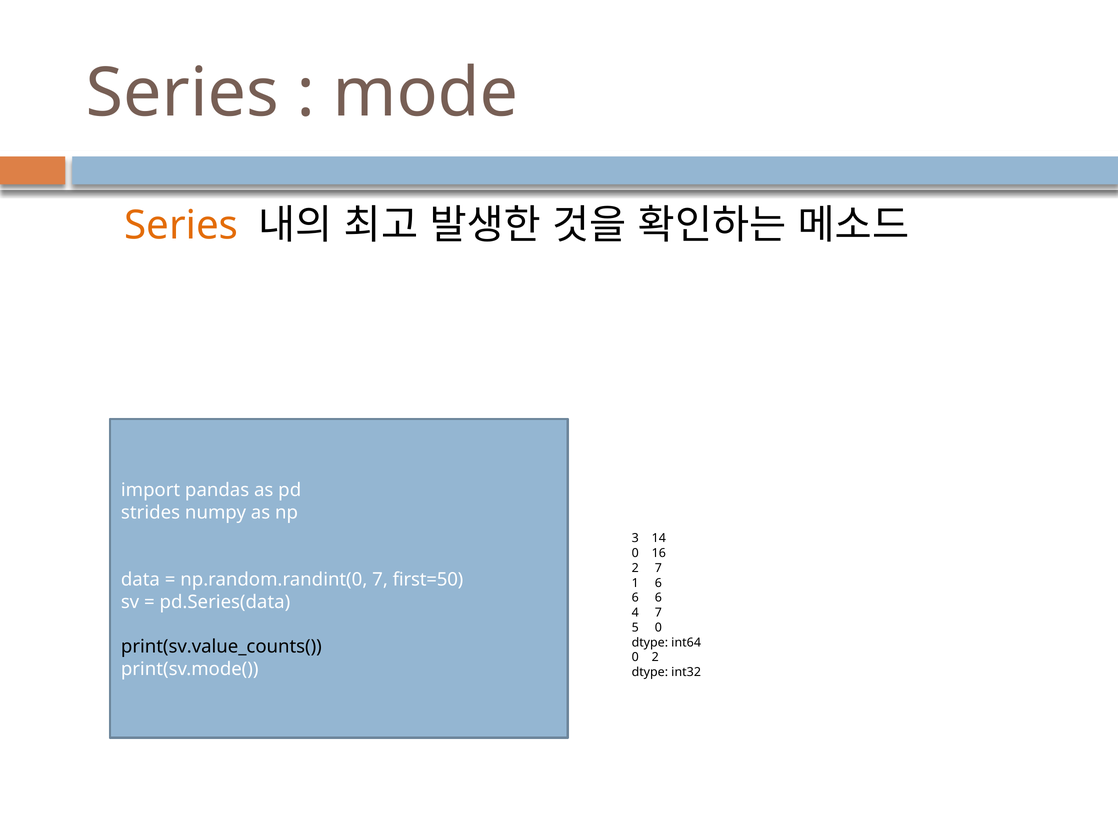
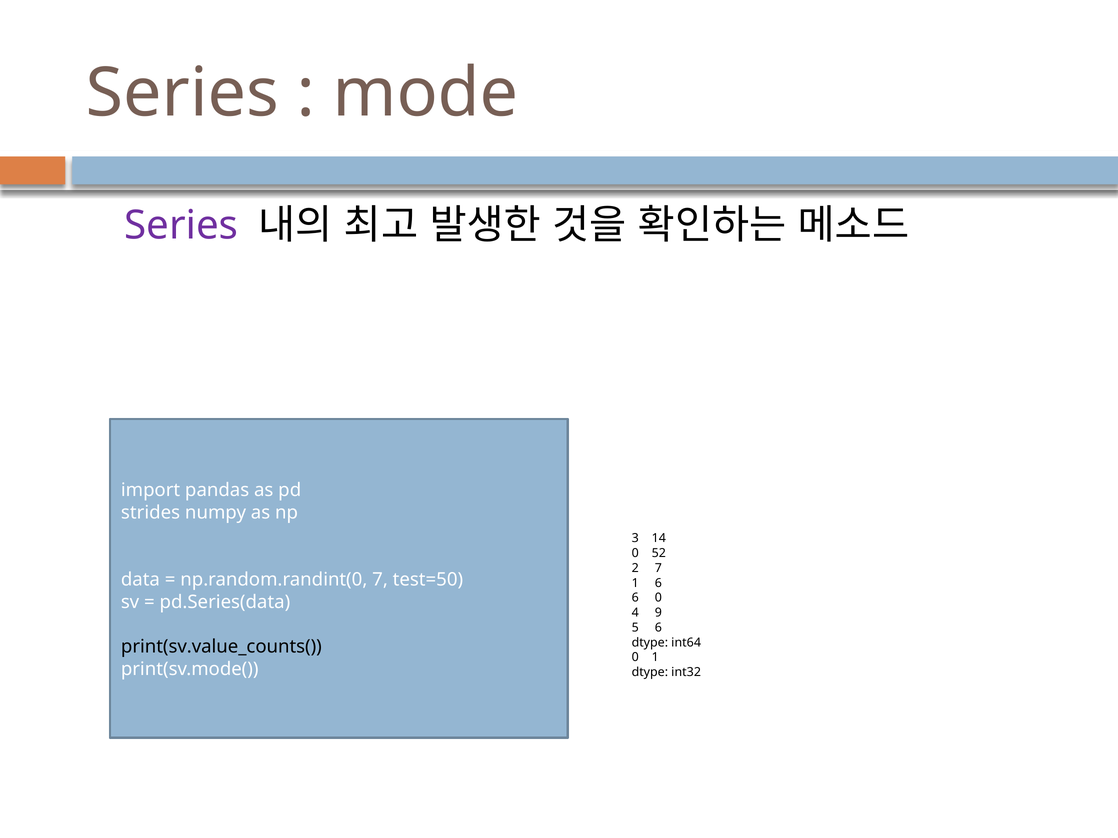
Series colour: orange -> purple (181, 226)
16: 16 -> 52 (659, 554)
first=50: first=50 -> test=50 (428, 580)
6: 6 -> 0 (658, 598)
4 7: 7 -> 9 (658, 613)
5 0: 0 -> 6 (658, 628)
0 2: 2 -> 1 (655, 658)
